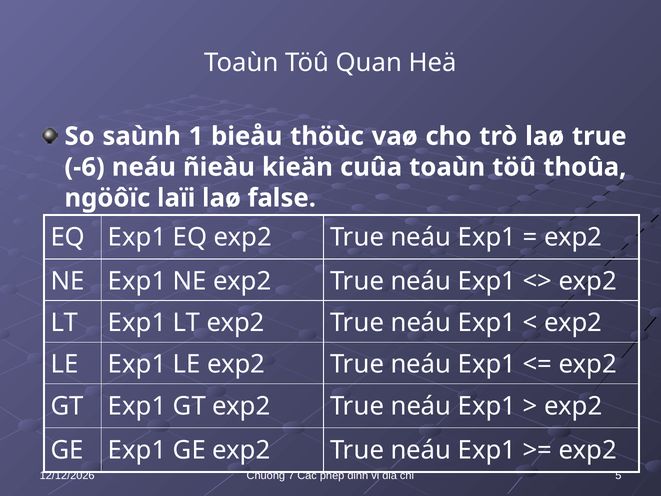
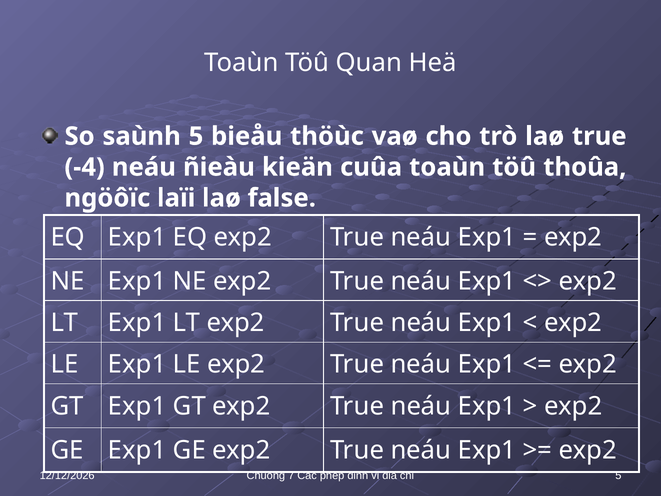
saùnh 1: 1 -> 5 (196, 136)
-6: -6 -> -4 (85, 167)
